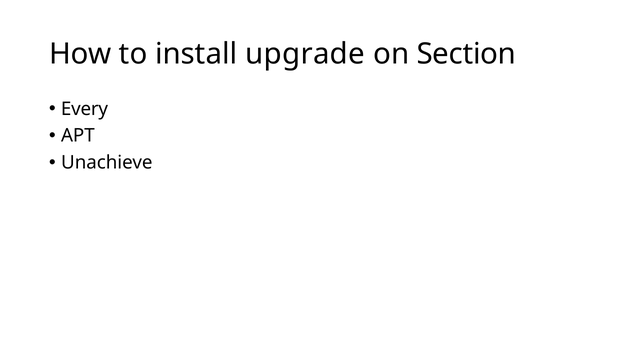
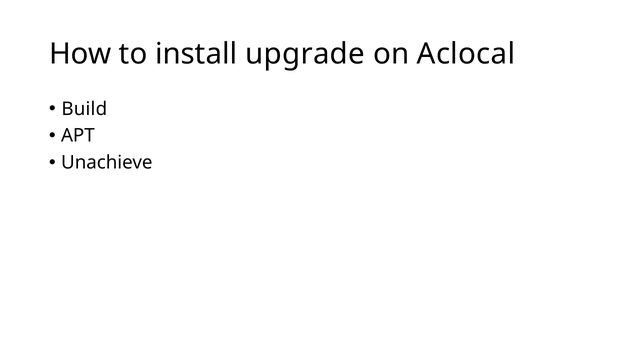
Section: Section -> Aclocal (466, 54)
Every: Every -> Build (84, 109)
